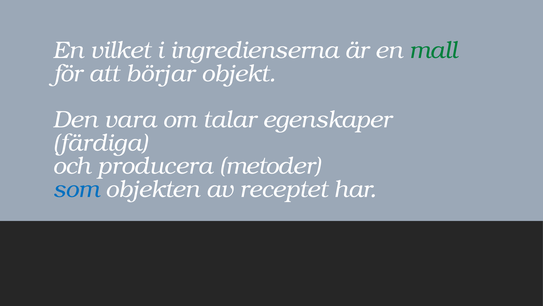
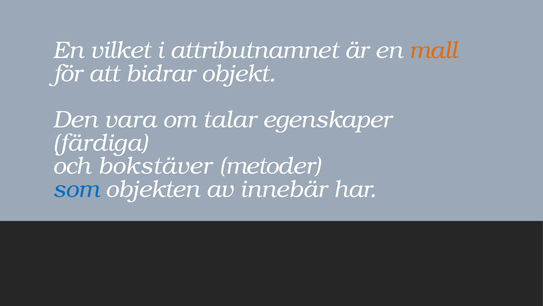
ingredienserna: ingredienserna -> attributnamnet (254, 50)
mall colour: green -> orange (433, 50)
börjar: börjar -> bidrar (160, 73)
producera: producera -> bokstäver (155, 166)
receptet: receptet -> innebär (283, 189)
